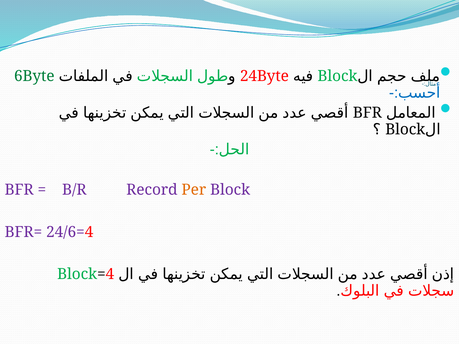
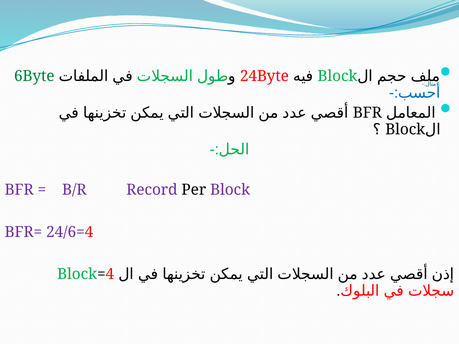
Per colour: orange -> black (194, 190)
